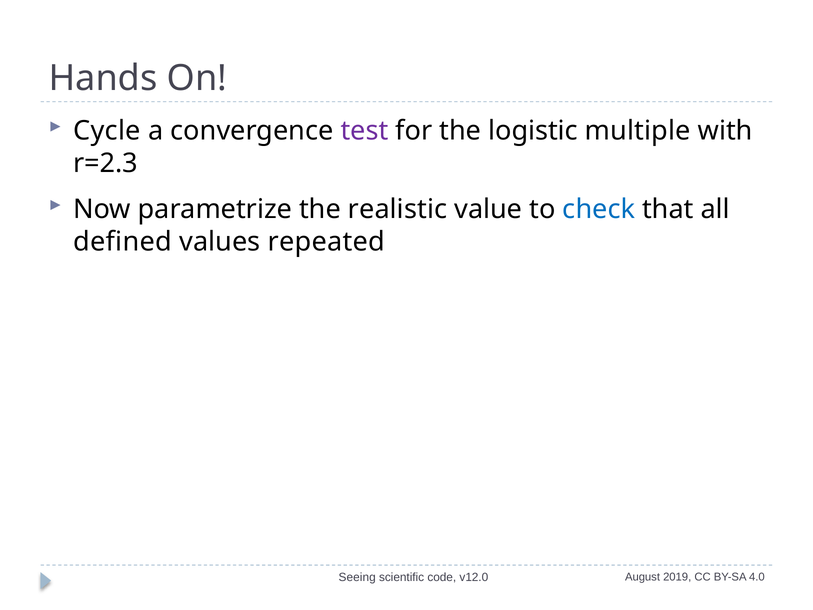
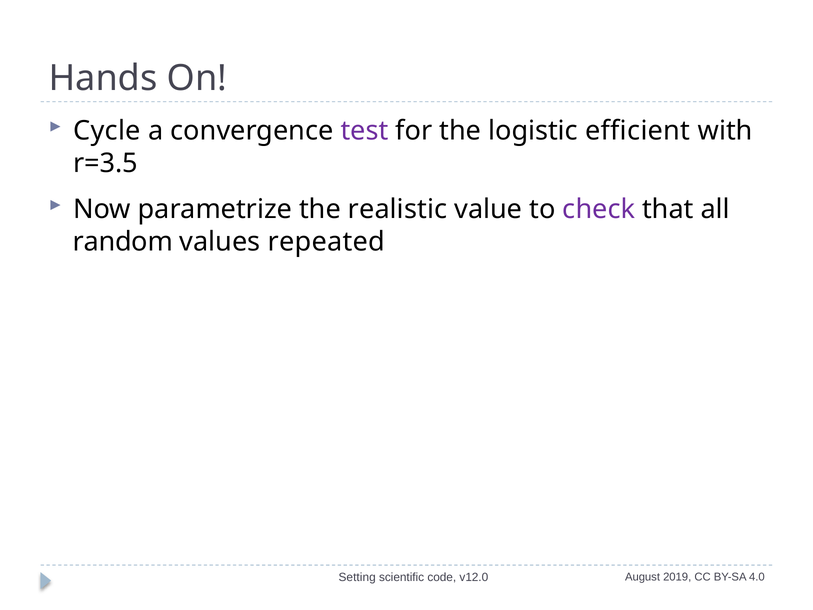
multiple: multiple -> efficient (638, 131)
r=2.3: r=2.3 -> r=3.5 (106, 163)
check colour: blue -> purple (599, 209)
defined: defined -> random (123, 242)
Seeing: Seeing -> Setting (357, 577)
